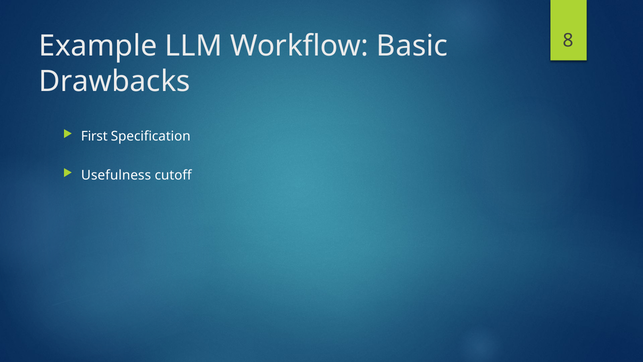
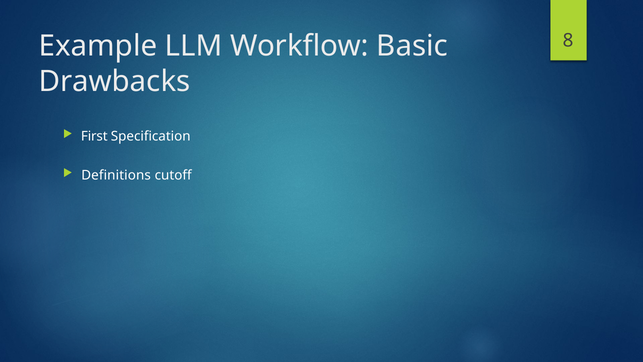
Usefulness: Usefulness -> Definitions (116, 175)
